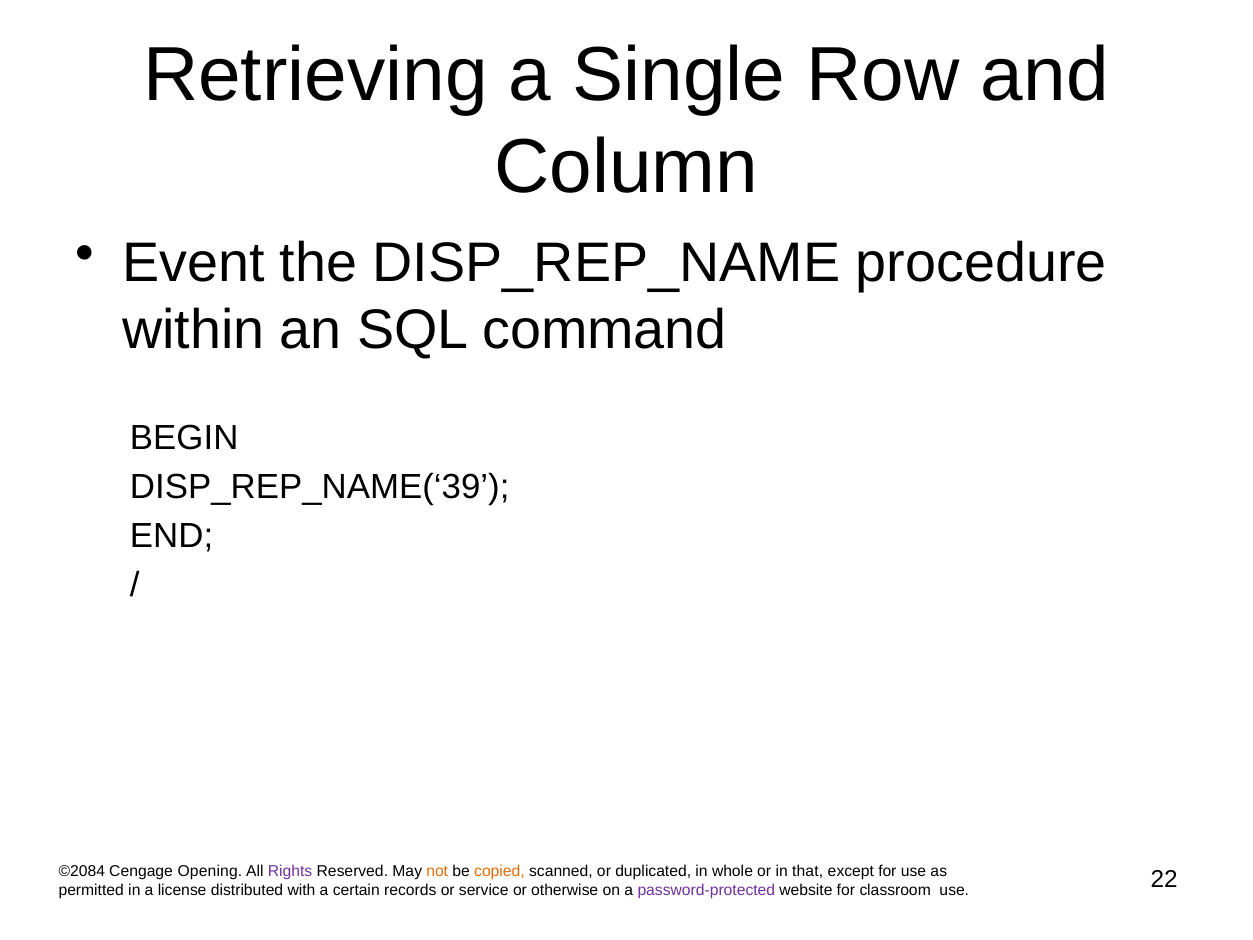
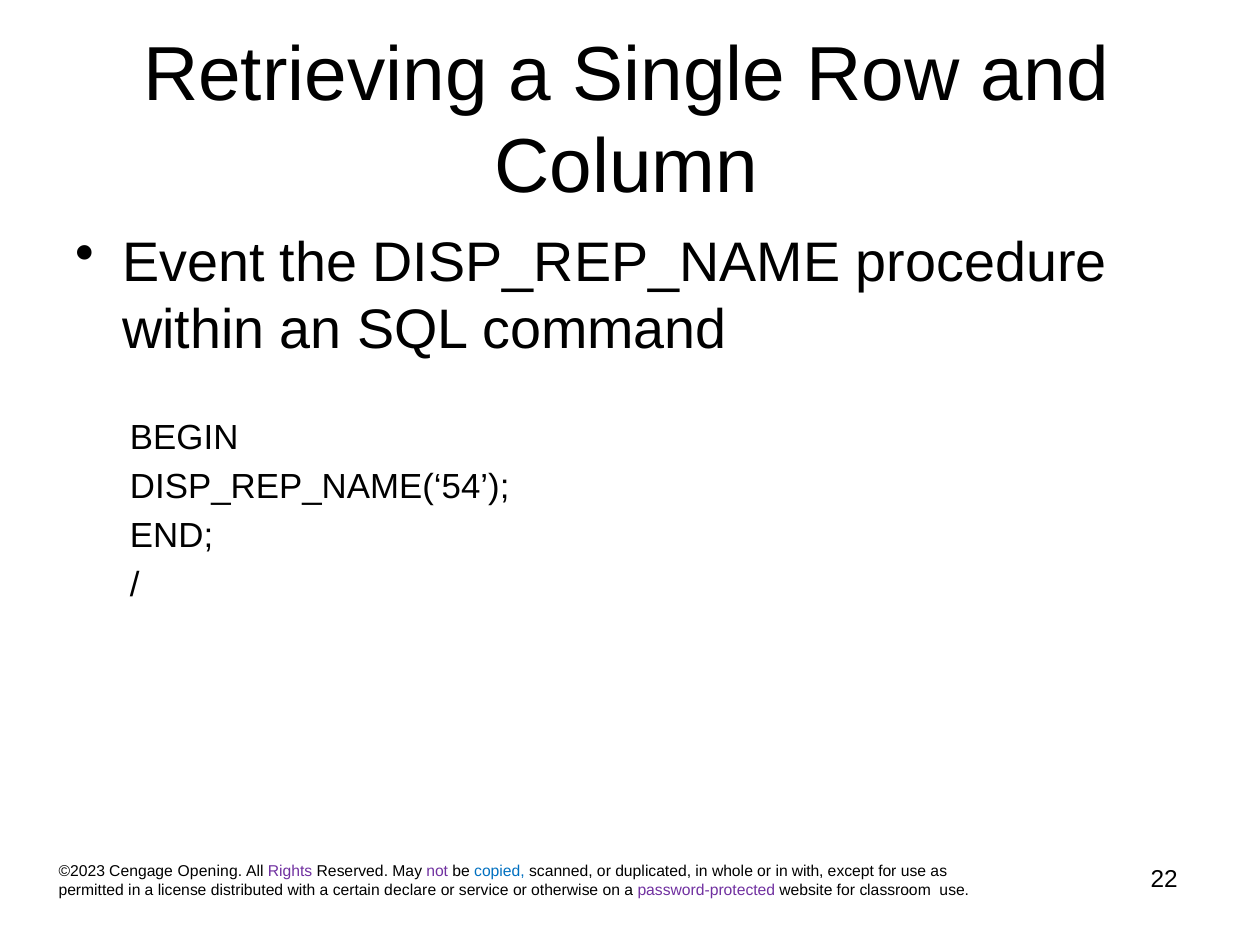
DISP_REP_NAME(‘39: DISP_REP_NAME(‘39 -> DISP_REP_NAME(‘54 (320, 487)
©2084: ©2084 -> ©2023 (82, 871)
not colour: orange -> purple (437, 871)
copied colour: orange -> blue (499, 871)
in that: that -> with (808, 871)
records: records -> declare (410, 890)
